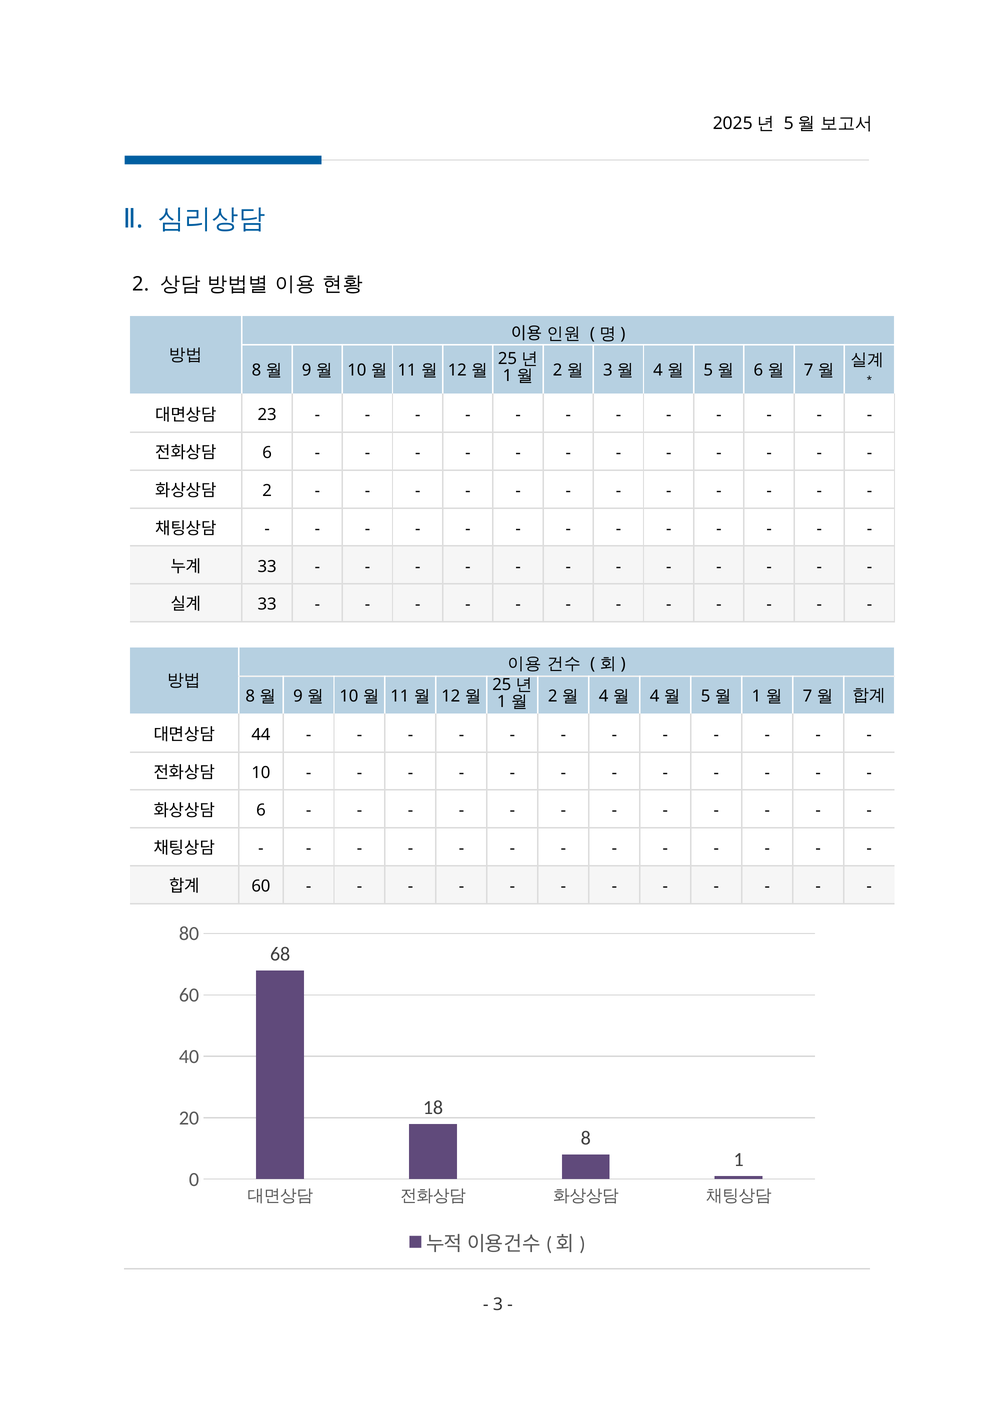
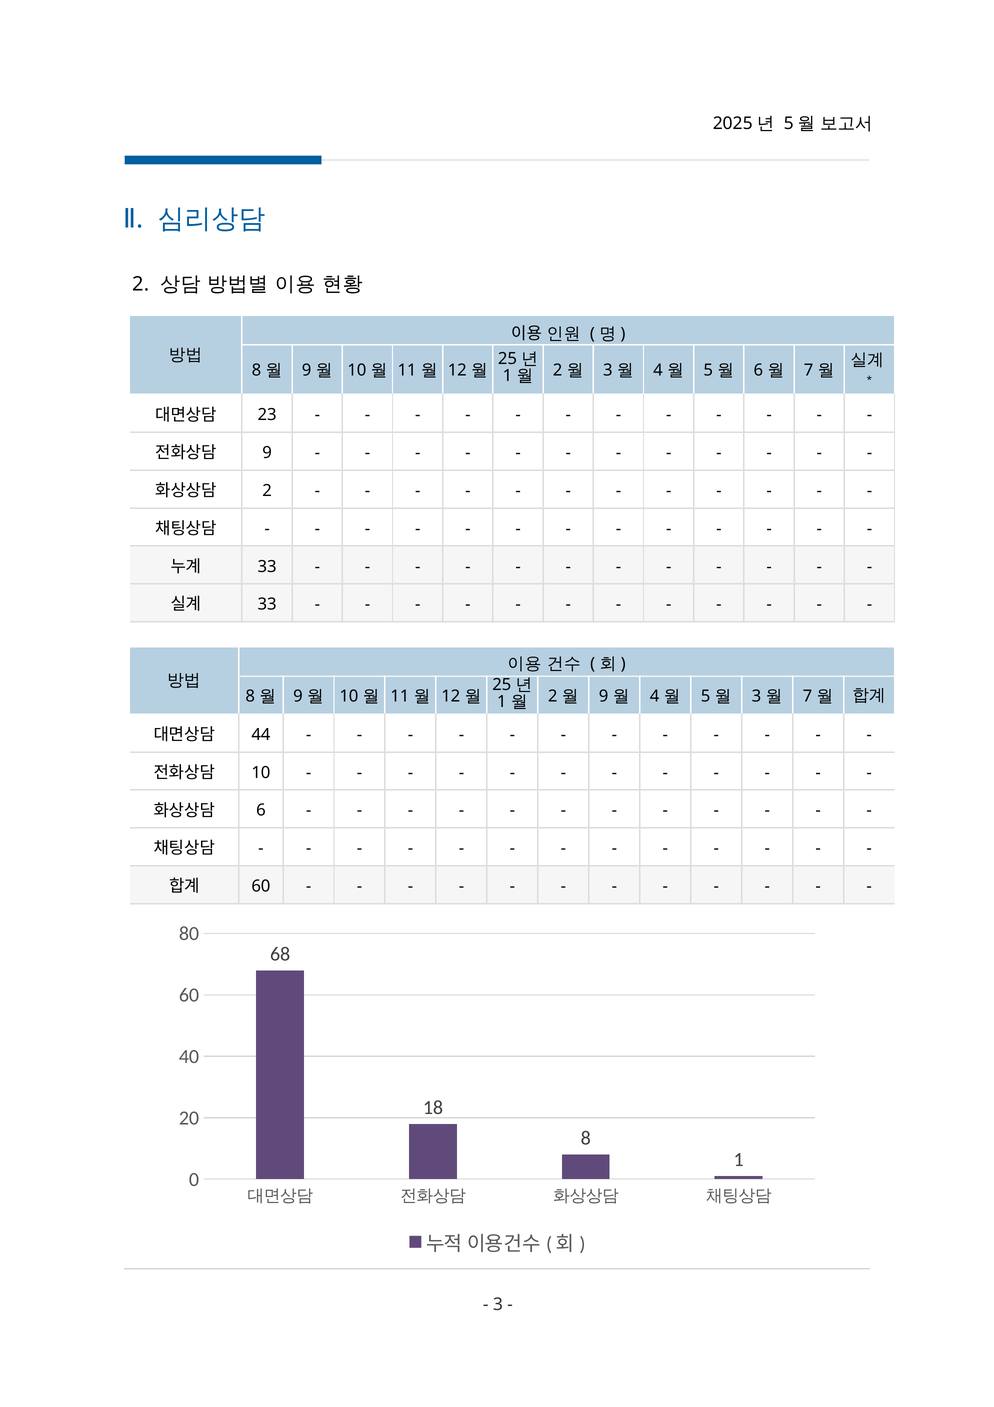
6: 6 -> 9 (267, 453)
4: 4 -> 9 (604, 696)
1: 1 -> 3 (757, 696)
